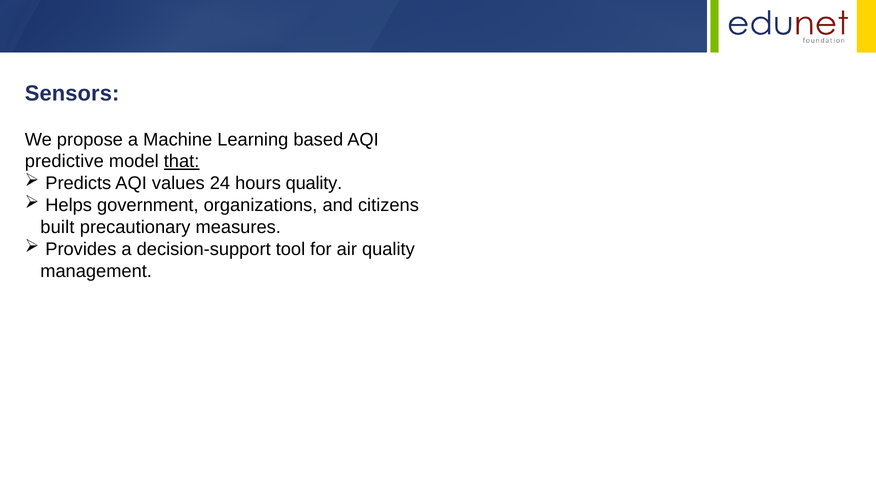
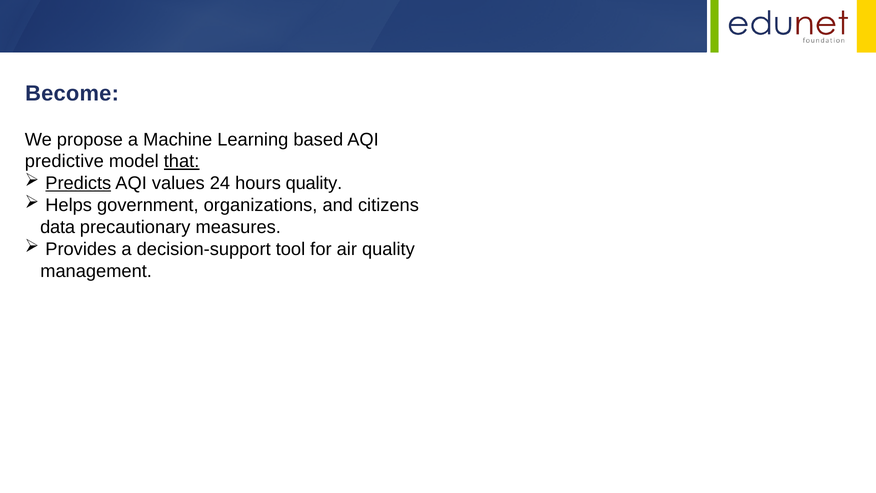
Sensors: Sensors -> Become (72, 94)
Predicts underline: none -> present (78, 183)
built: built -> data (58, 227)
